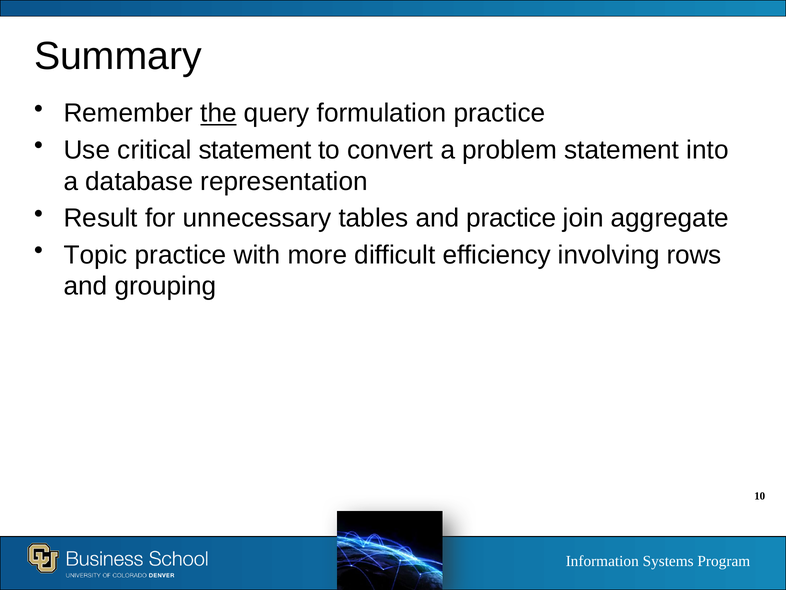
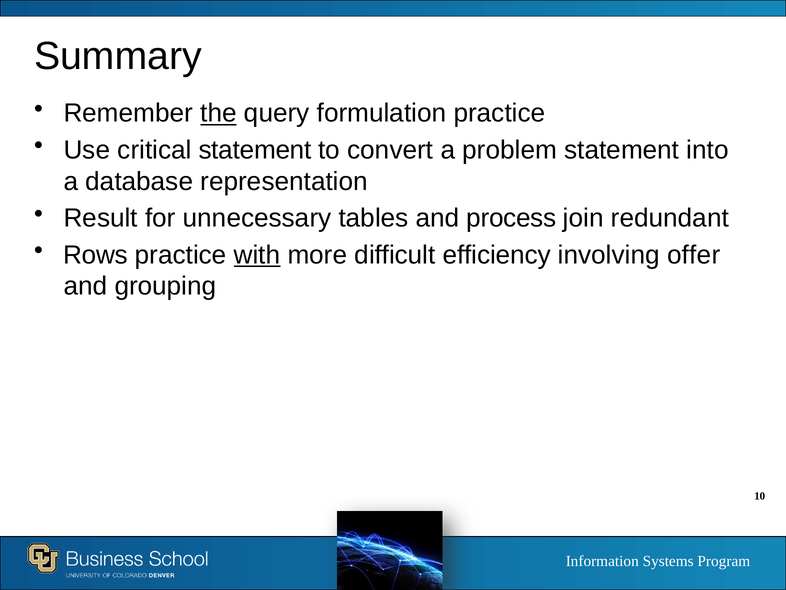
and practice: practice -> process (511, 218)
aggregate: aggregate -> redundant (670, 218)
Topic: Topic -> Rows (96, 255)
with underline: none -> present (257, 255)
rows: rows -> offer (694, 255)
